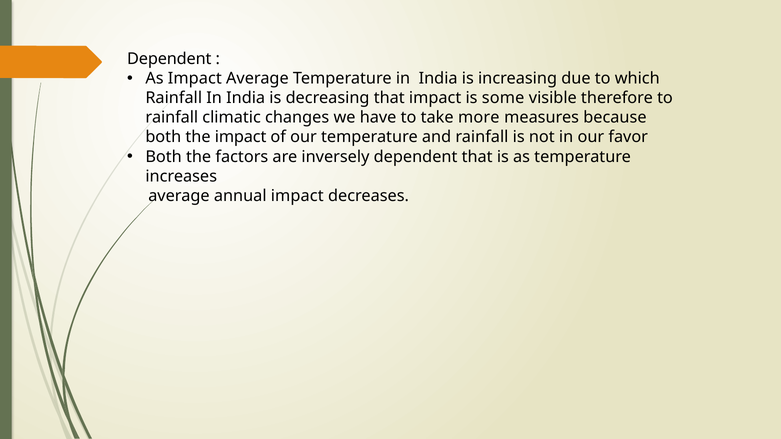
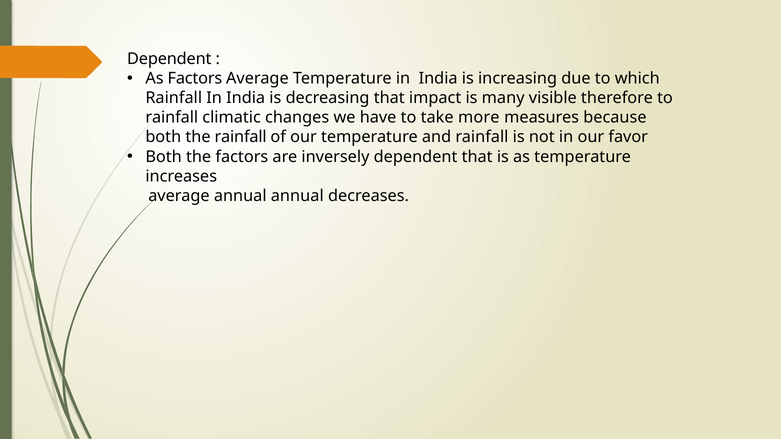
As Impact: Impact -> Factors (195, 79)
some: some -> many (503, 98)
the impact: impact -> rainfall (241, 137)
annual impact: impact -> annual (297, 196)
